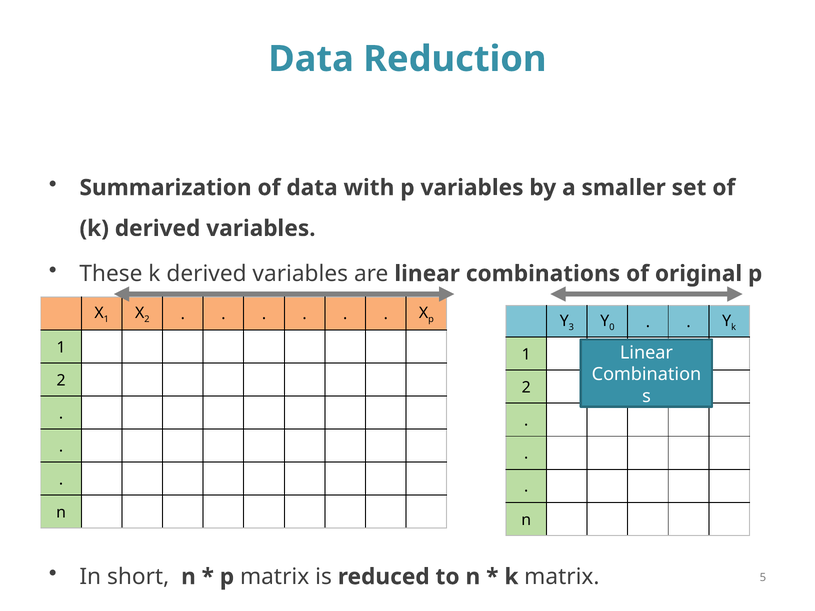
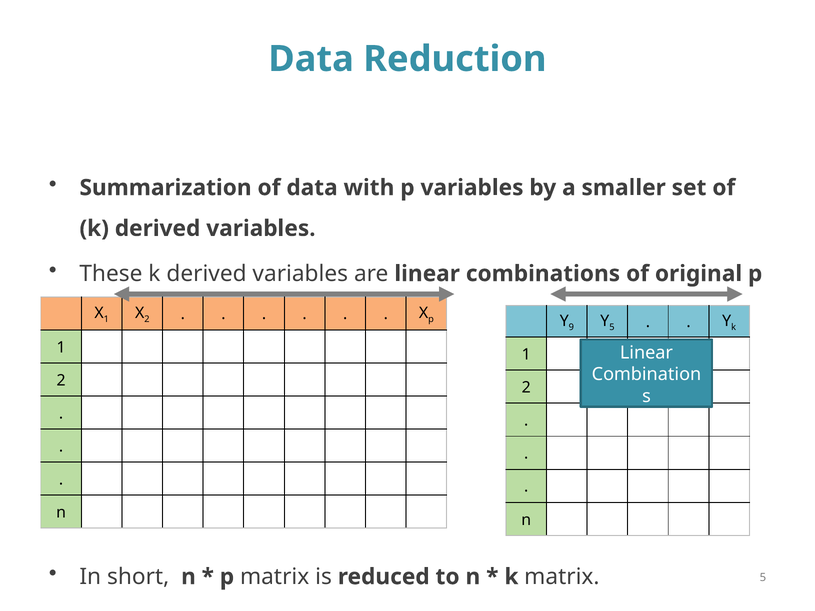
3: 3 -> 9 (571, 328)
0: 0 -> 5 (612, 328)
